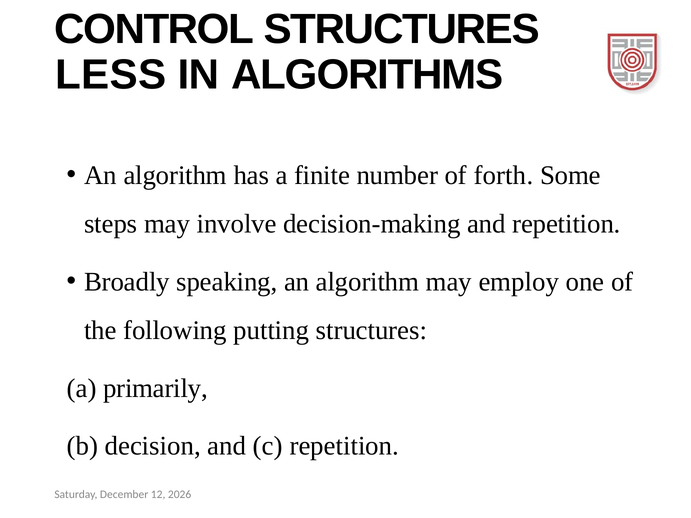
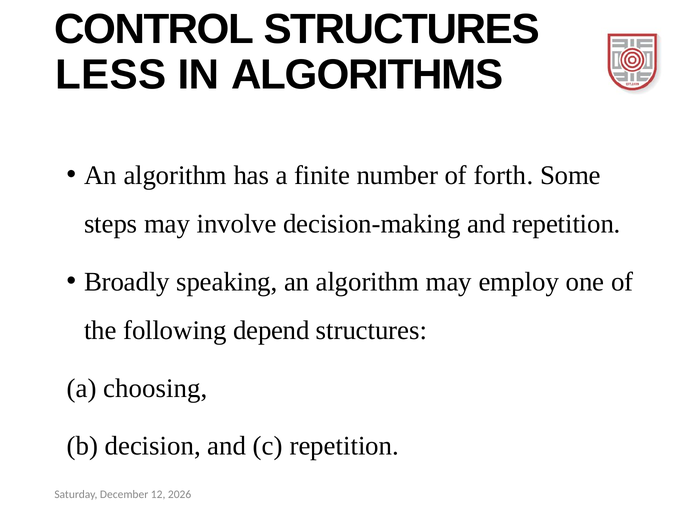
putting: putting -> depend (271, 330)
primarily: primarily -> choosing (155, 388)
